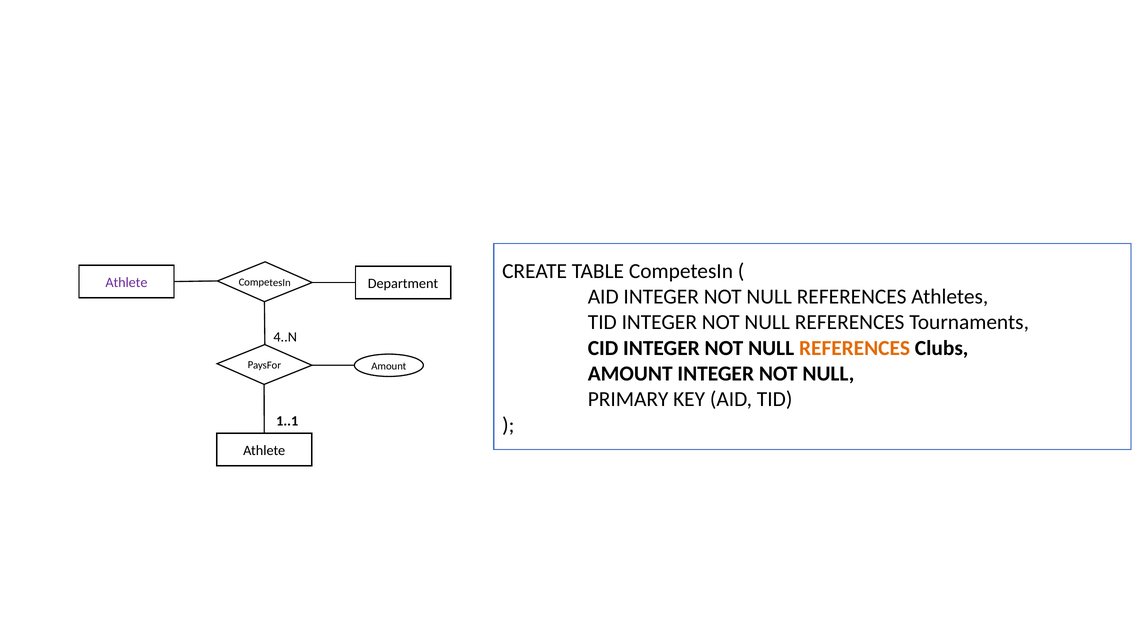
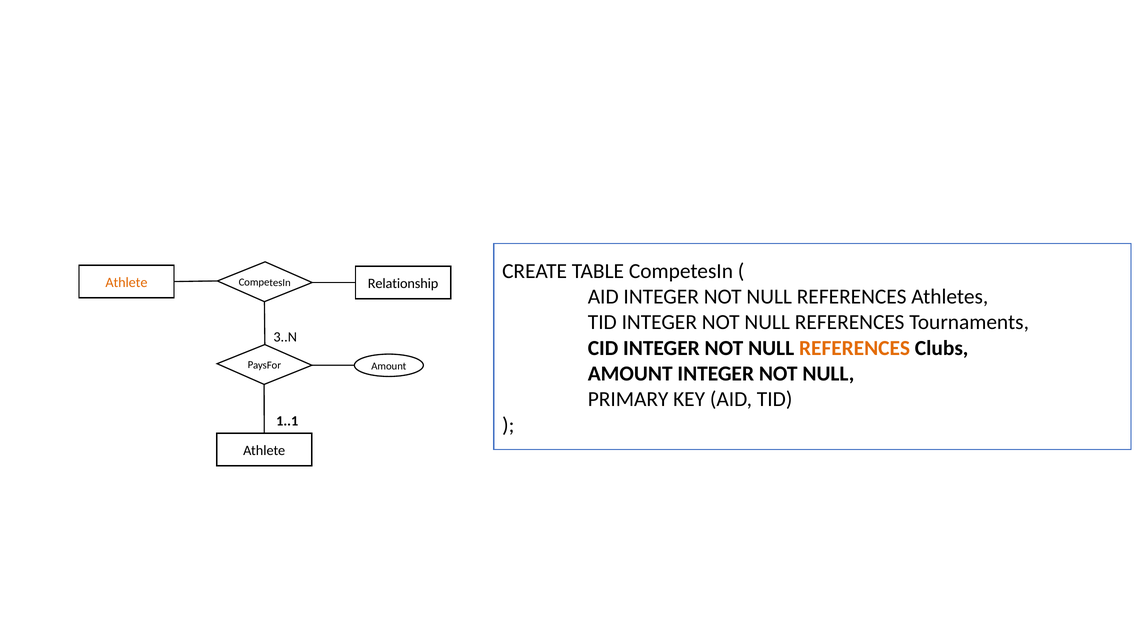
Athlete colour: purple -> orange (126, 283)
Department: Department -> Relationship (403, 284)
4..N: 4..N -> 3..N (285, 337)
